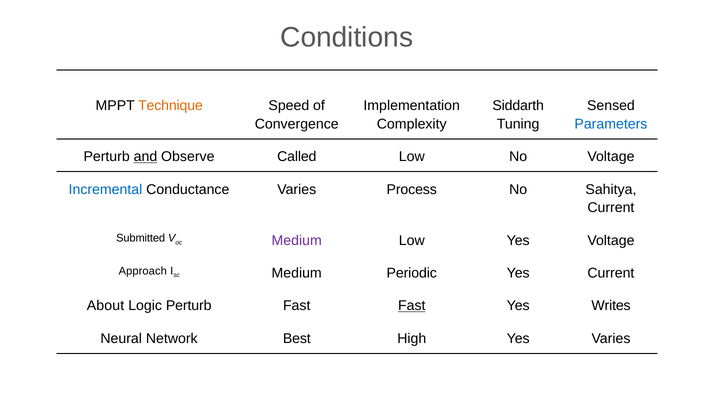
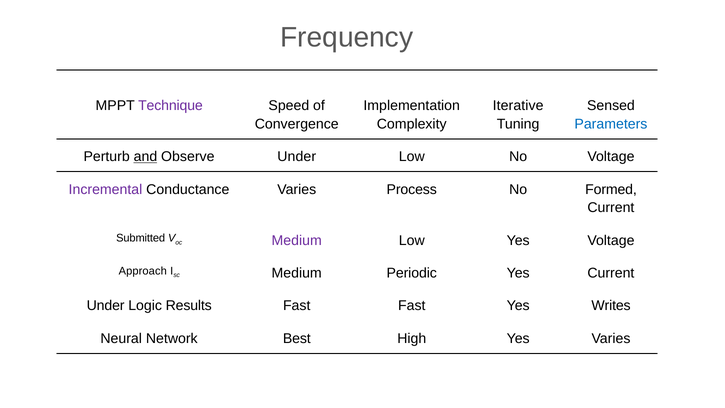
Conditions: Conditions -> Frequency (347, 37)
Technique colour: orange -> purple (170, 106)
Siddarth: Siddarth -> Iterative (518, 106)
Observe Called: Called -> Under (297, 157)
Incremental colour: blue -> purple (105, 189)
Sahitya: Sahitya -> Formed (611, 189)
About: About -> Under (106, 306)
Logic Perturb: Perturb -> Results (189, 306)
Fast underline: present -> none (412, 306)
